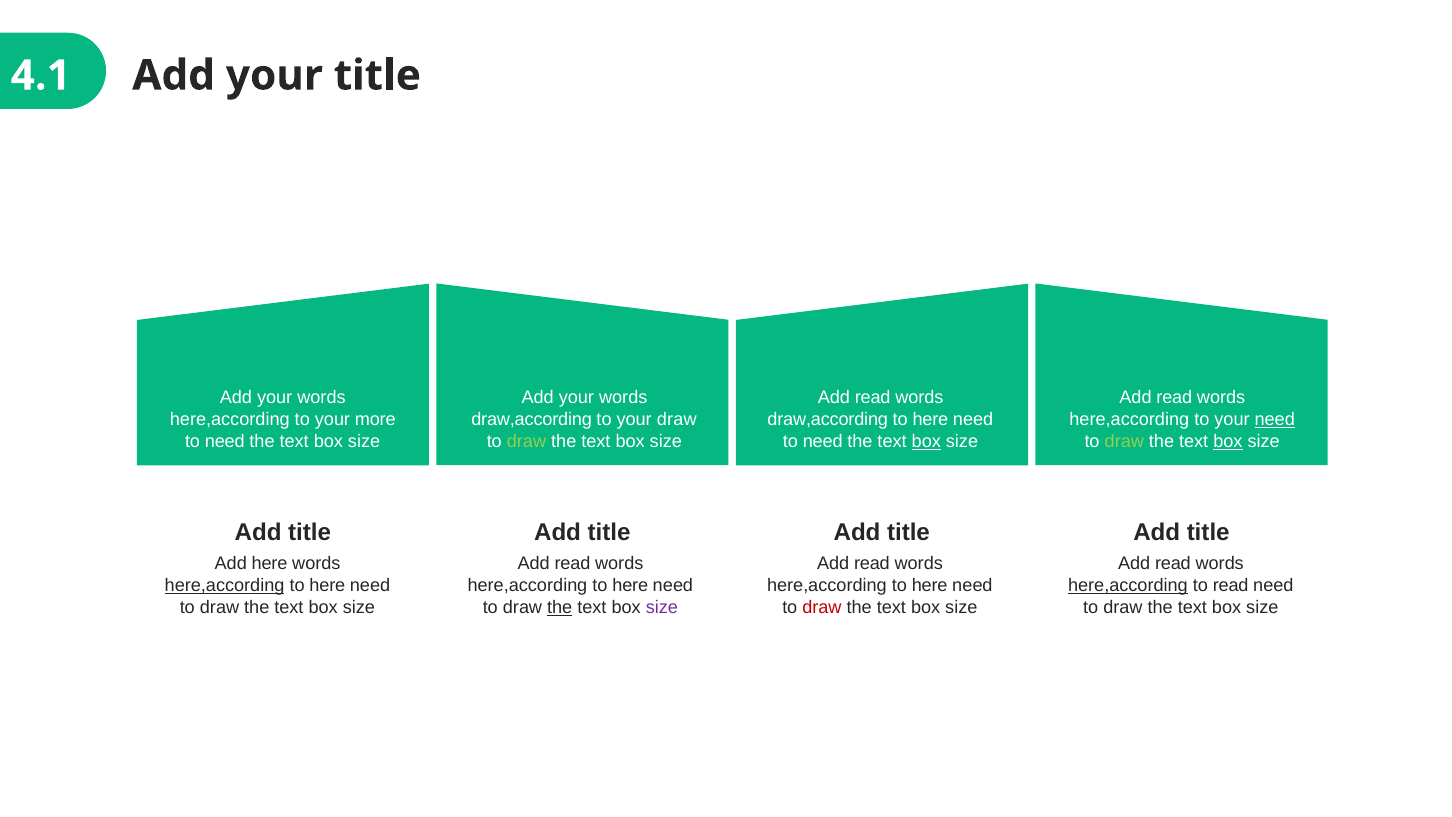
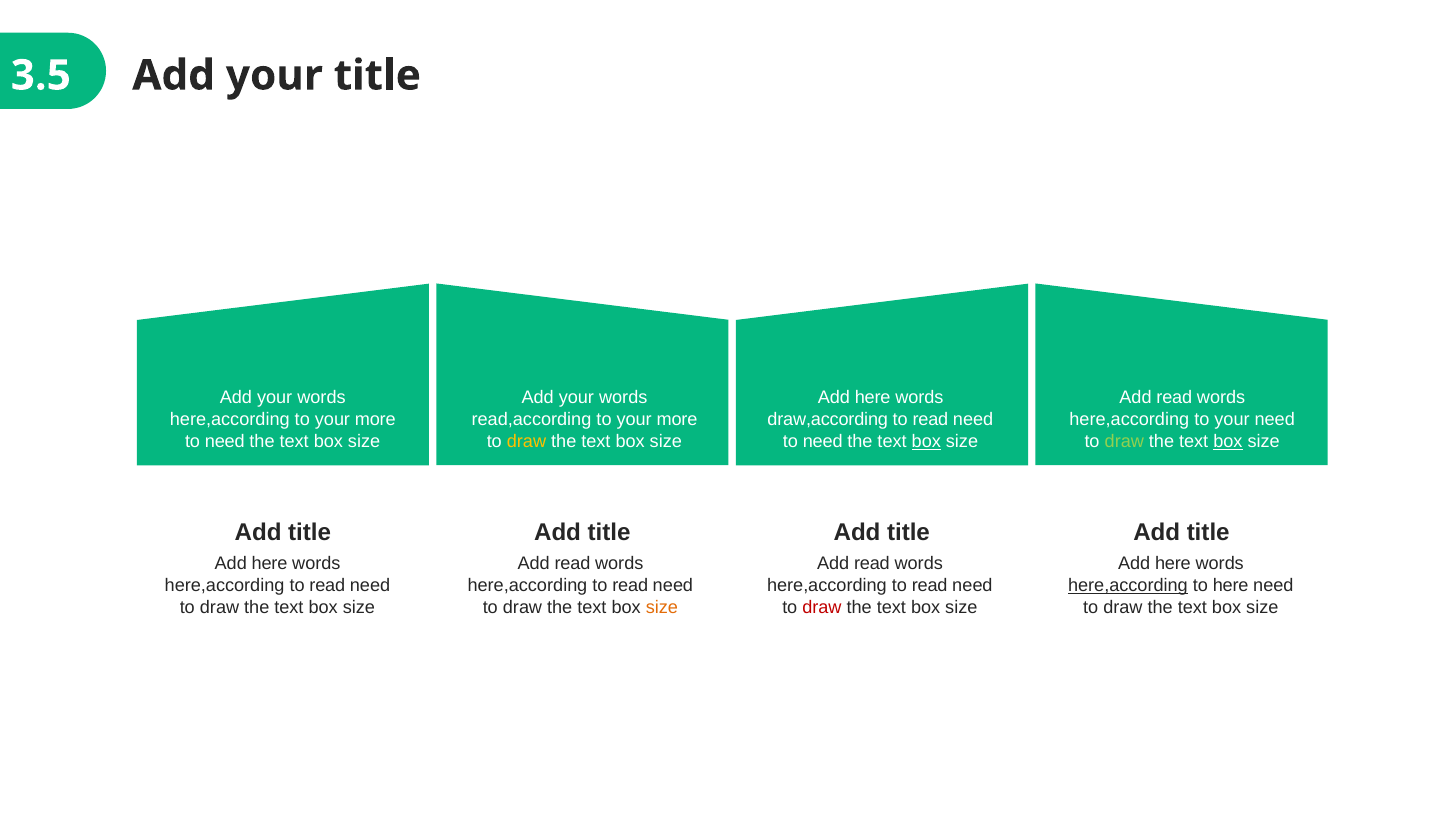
4.1: 4.1 -> 3.5 (41, 75)
read: read -> here (873, 398)
draw,according: draw,according -> read,according (532, 419)
draw: draw -> more (677, 419)
here: here -> read (930, 419)
need underline: present -> none (1275, 419)
draw colour: light green -> yellow (526, 441)
read: read -> here (1173, 564)
here,according underline: present -> none (225, 585)
here: here -> read (327, 585)
here: here -> read (630, 585)
here: here -> read (930, 585)
to read: read -> here (1231, 585)
the underline: present -> none (560, 607)
size colour: purple -> orange (662, 607)
